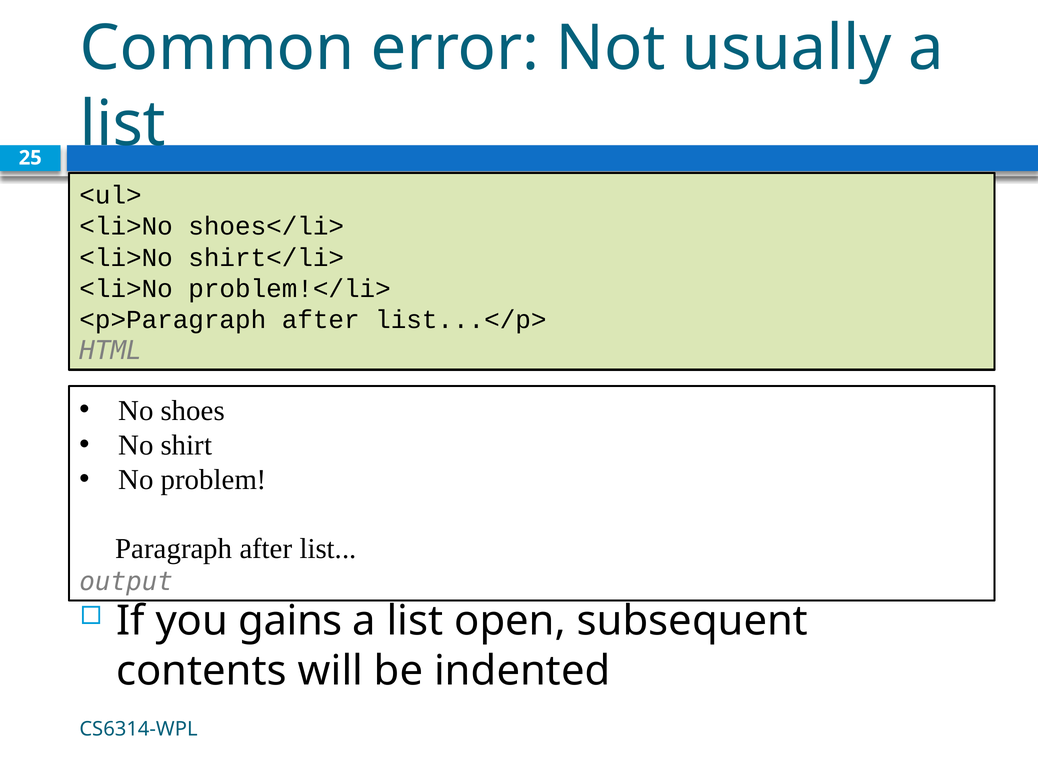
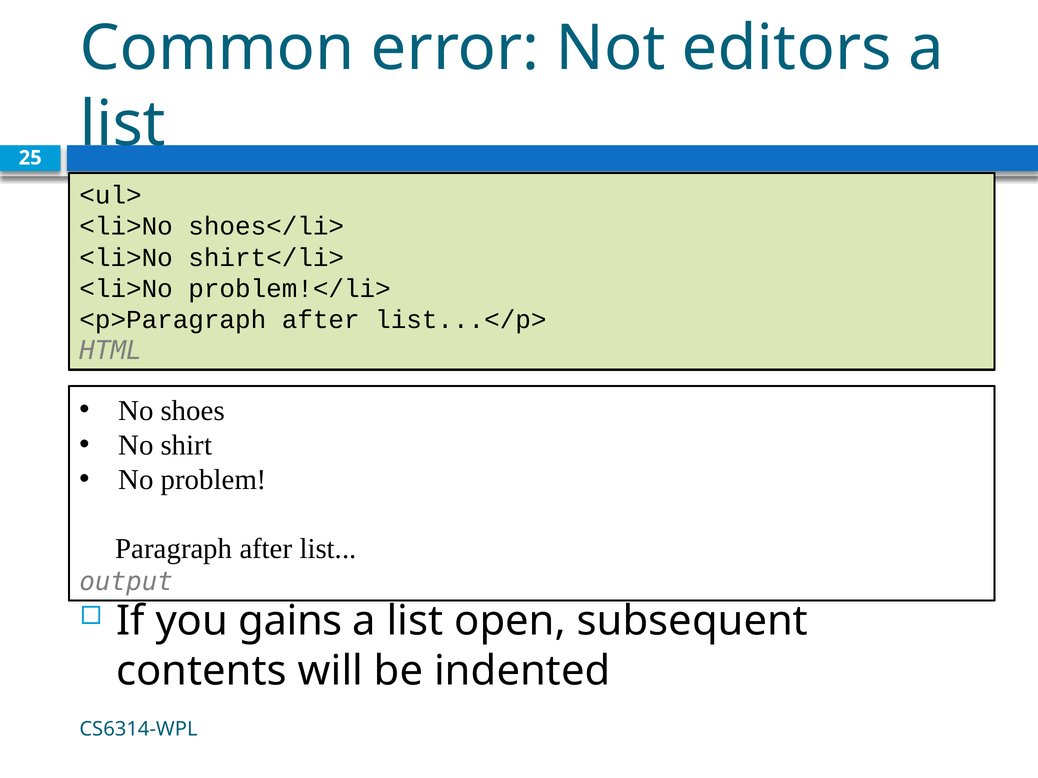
usually: usually -> editors (787, 49)
